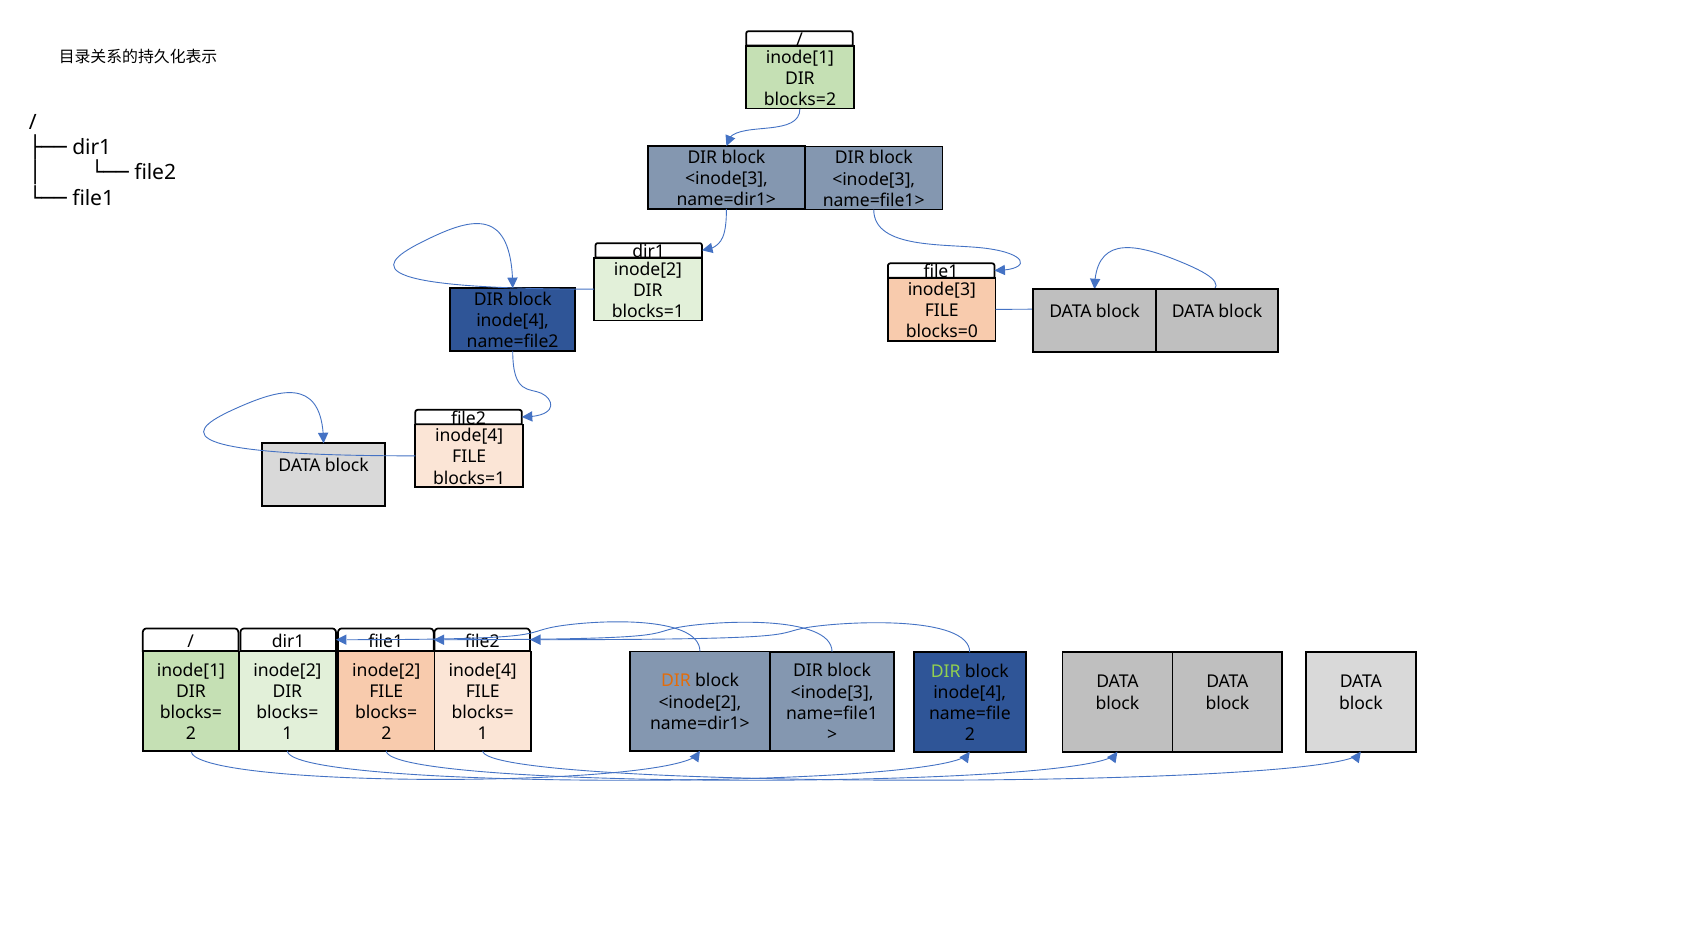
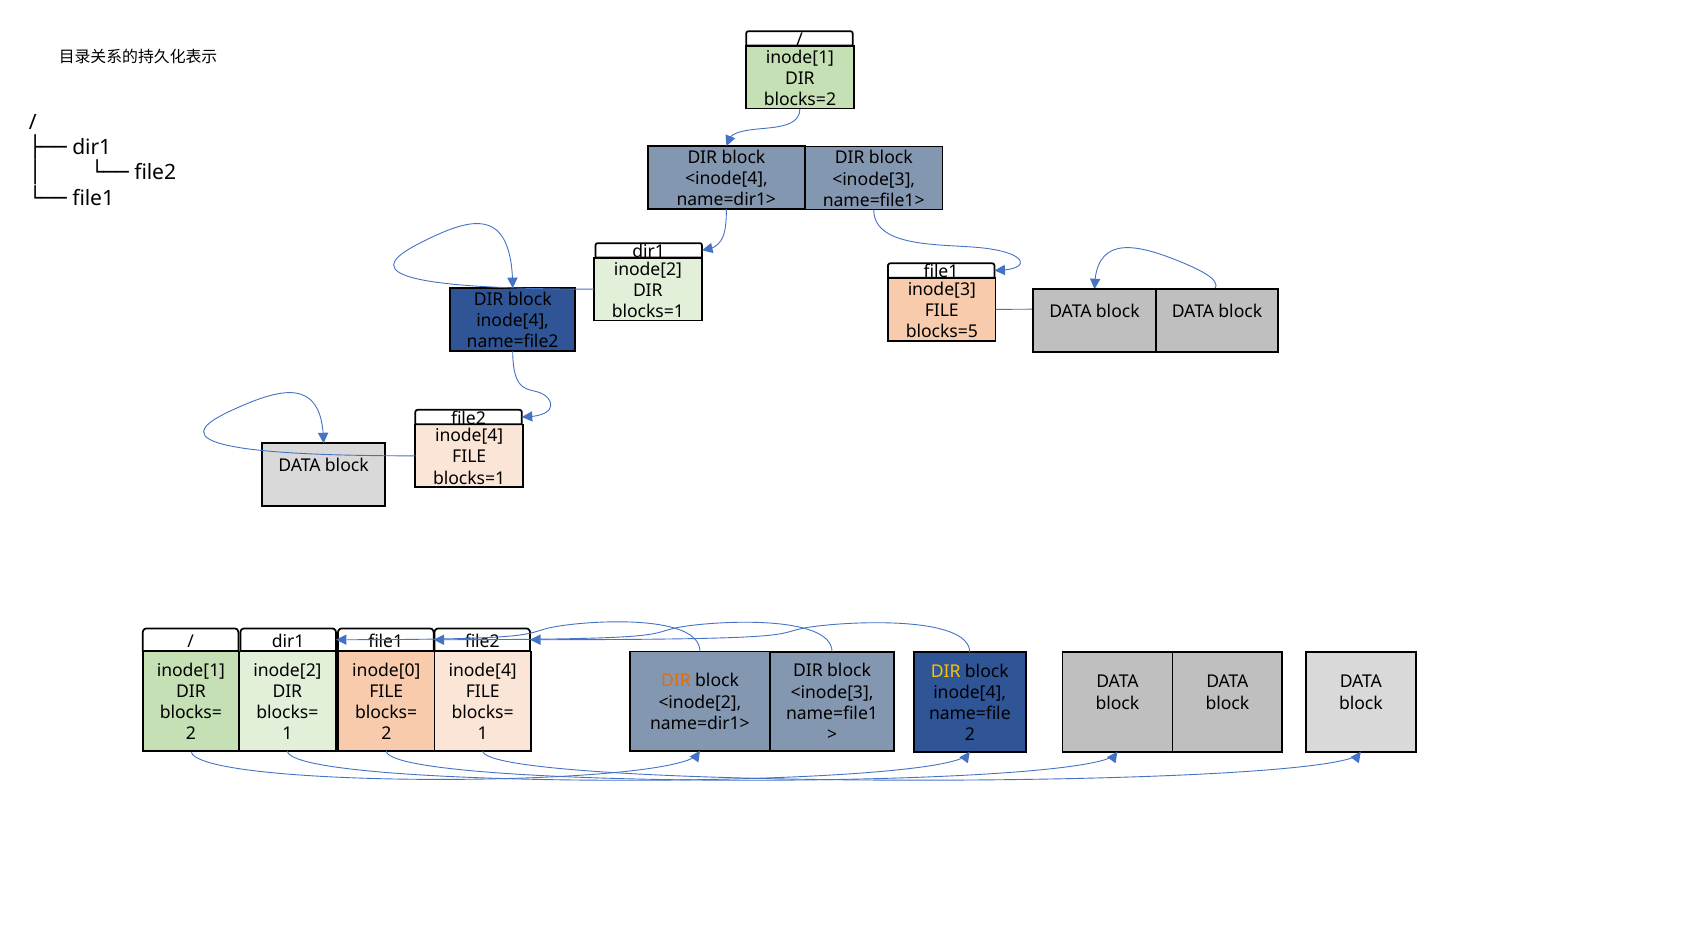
<inode[3: <inode[3 -> <inode[4 (726, 179)
blocks=0: blocks=0 -> blocks=5 (942, 332)
inode[2: inode[2 -> inode[0 (386, 671)
DIR colour: light green -> yellow (946, 672)
